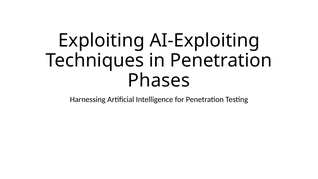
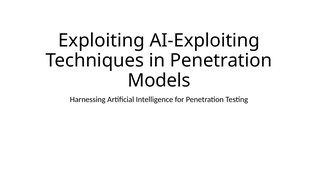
Phases: Phases -> Models (159, 80)
